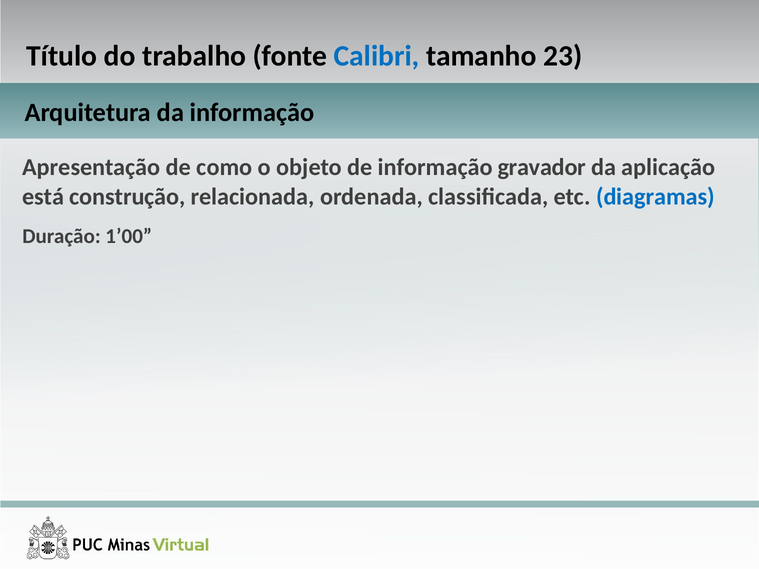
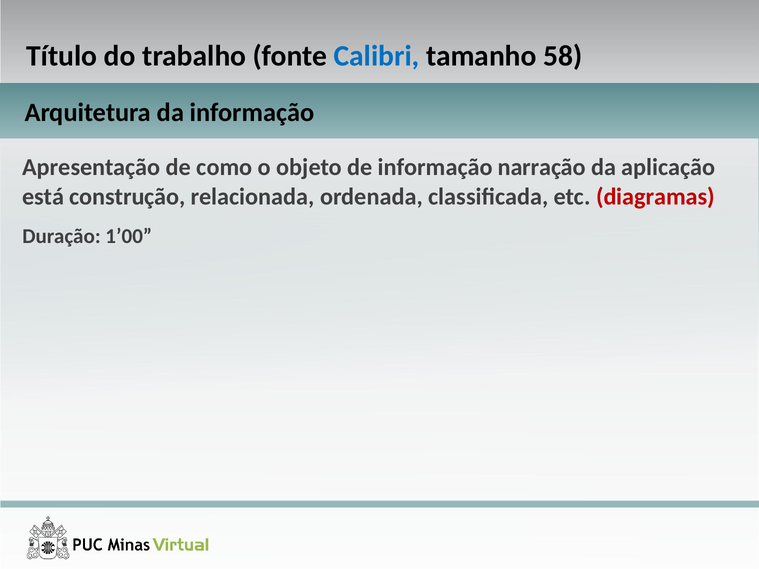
23: 23 -> 58 (563, 56)
gravador: gravador -> narração (542, 167)
diagramas colour: blue -> red (655, 197)
